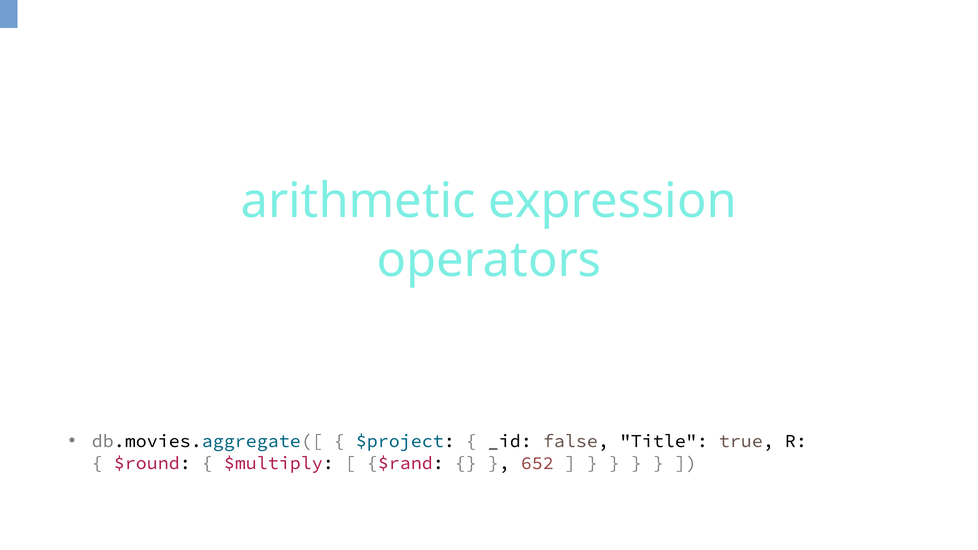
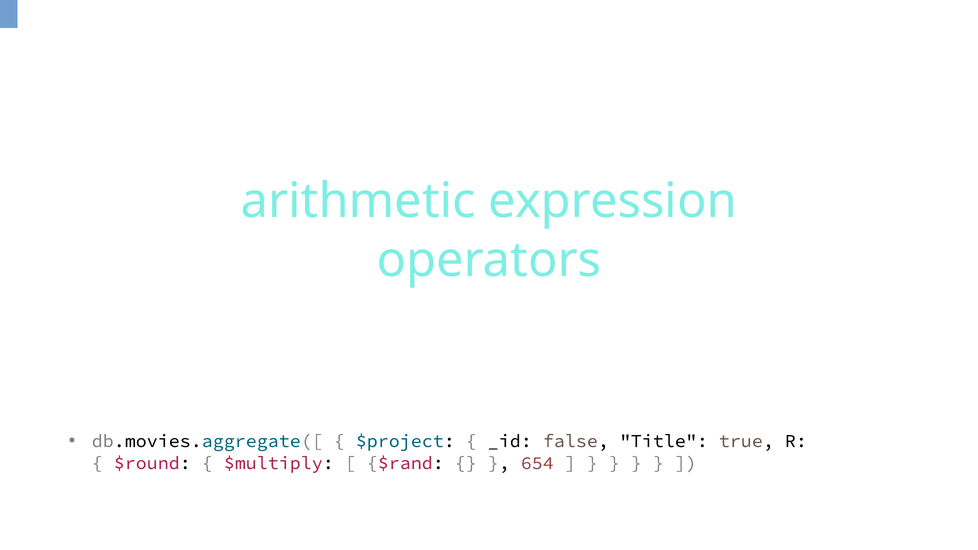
652: 652 -> 654 (537, 463)
